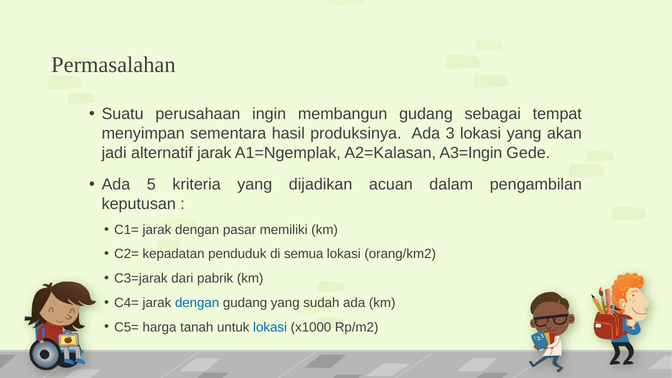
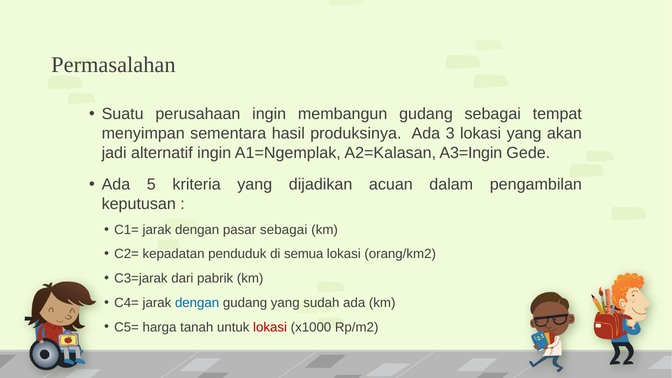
alternatif jarak: jarak -> ingin (214, 153)
pasar memiliki: memiliki -> sebagai (284, 230)
lokasi colour: blue -> red (270, 327)
